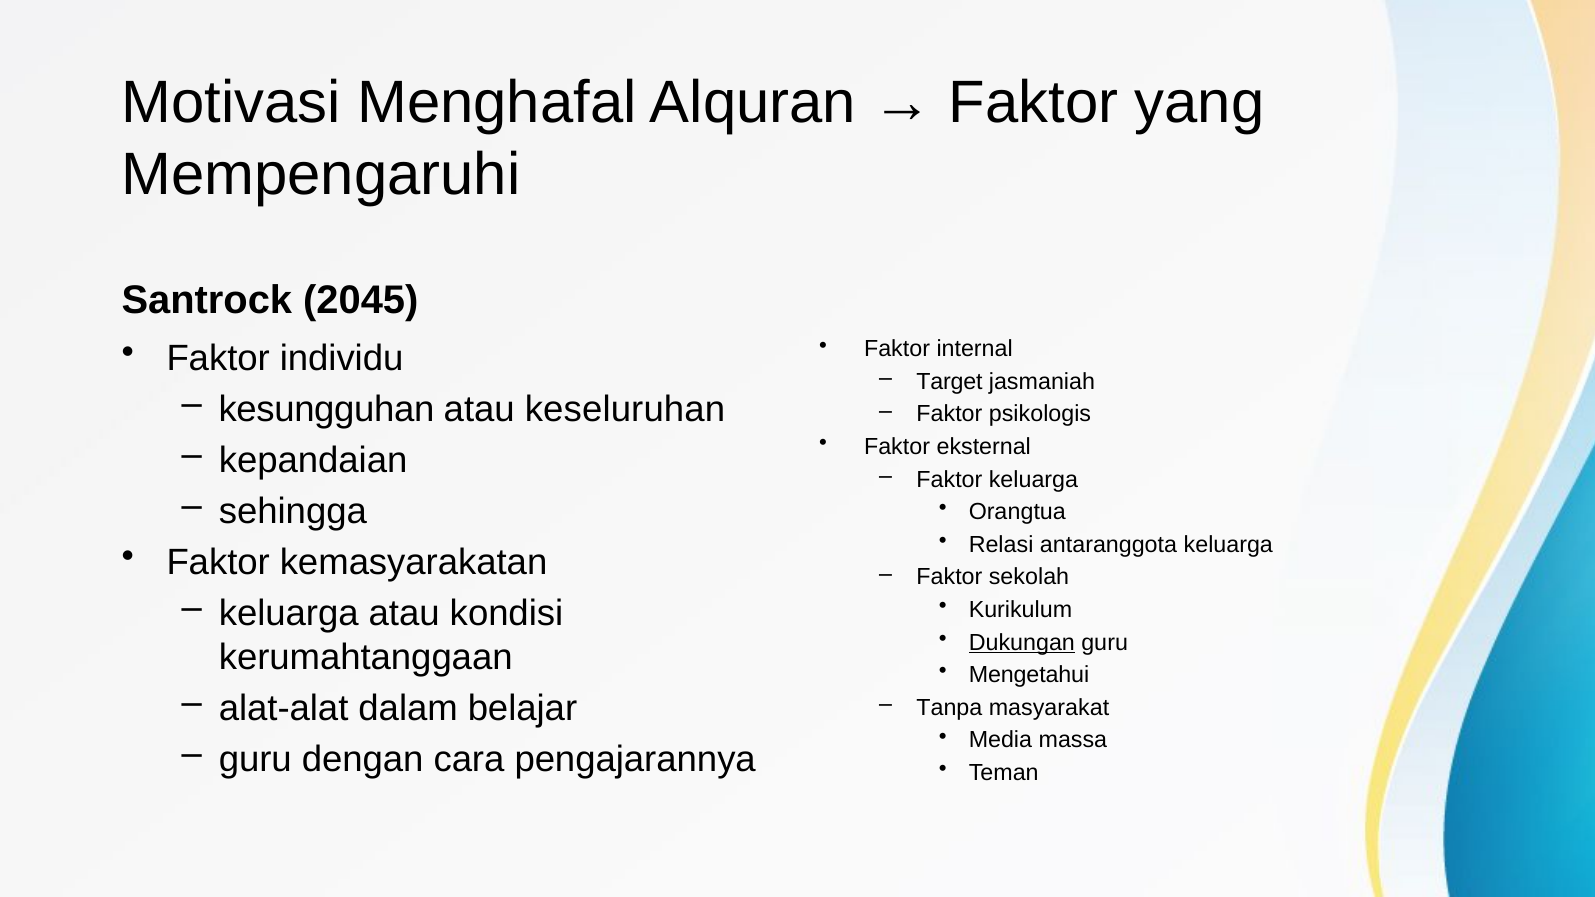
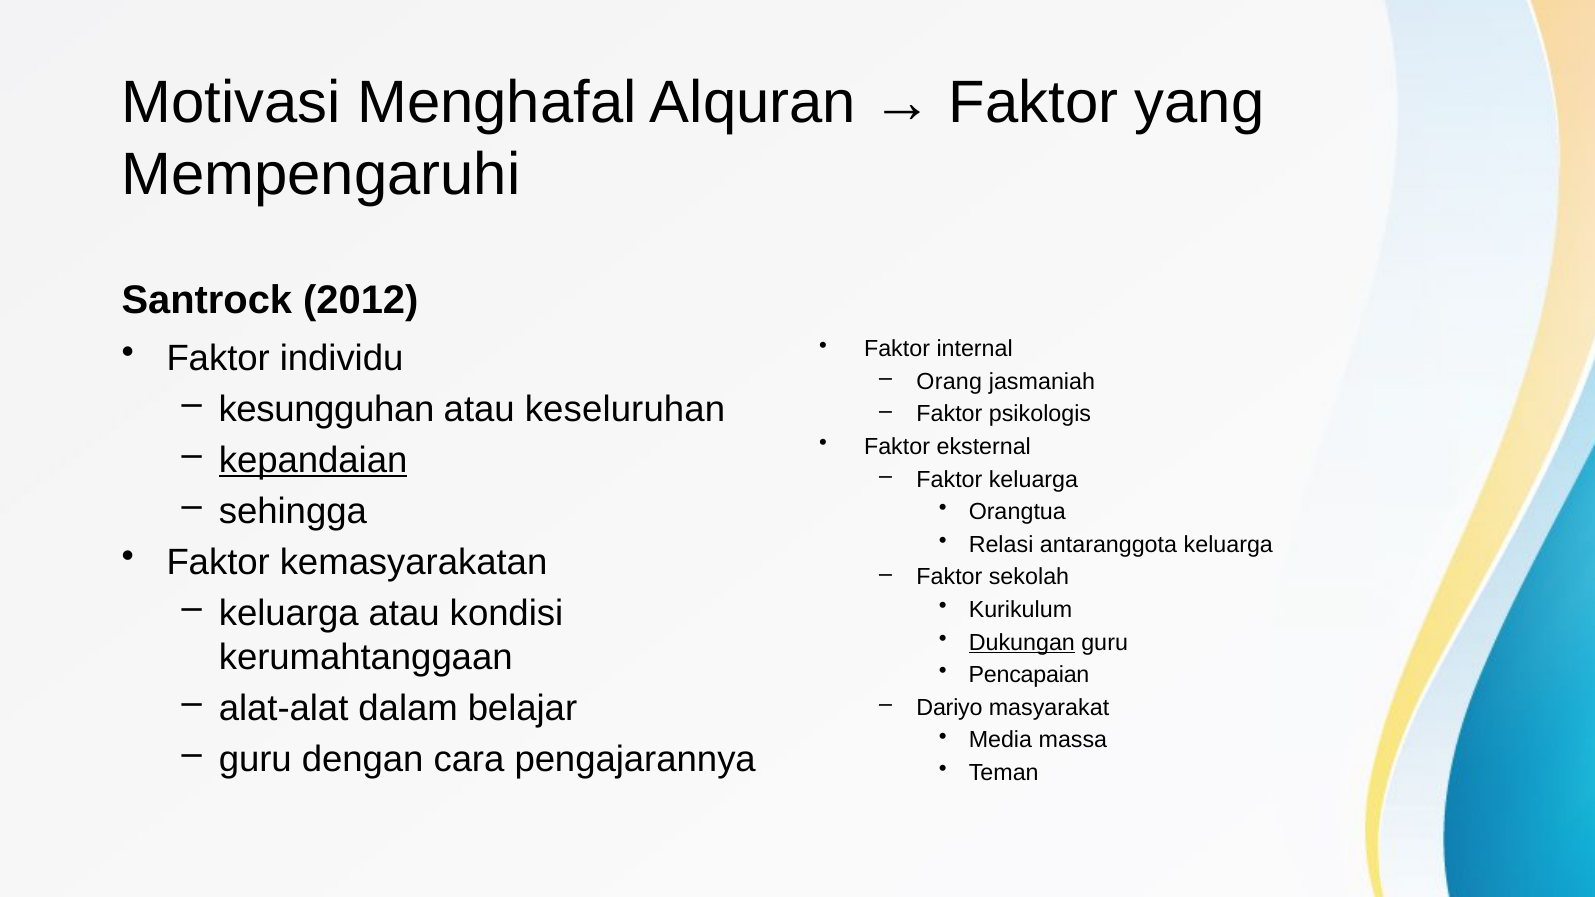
2045: 2045 -> 2012 (361, 301)
Target: Target -> Orang (949, 382)
kepandaian underline: none -> present (313, 460)
Mengetahui: Mengetahui -> Pencapaian (1029, 675)
Tanpa: Tanpa -> Dariyo (949, 708)
